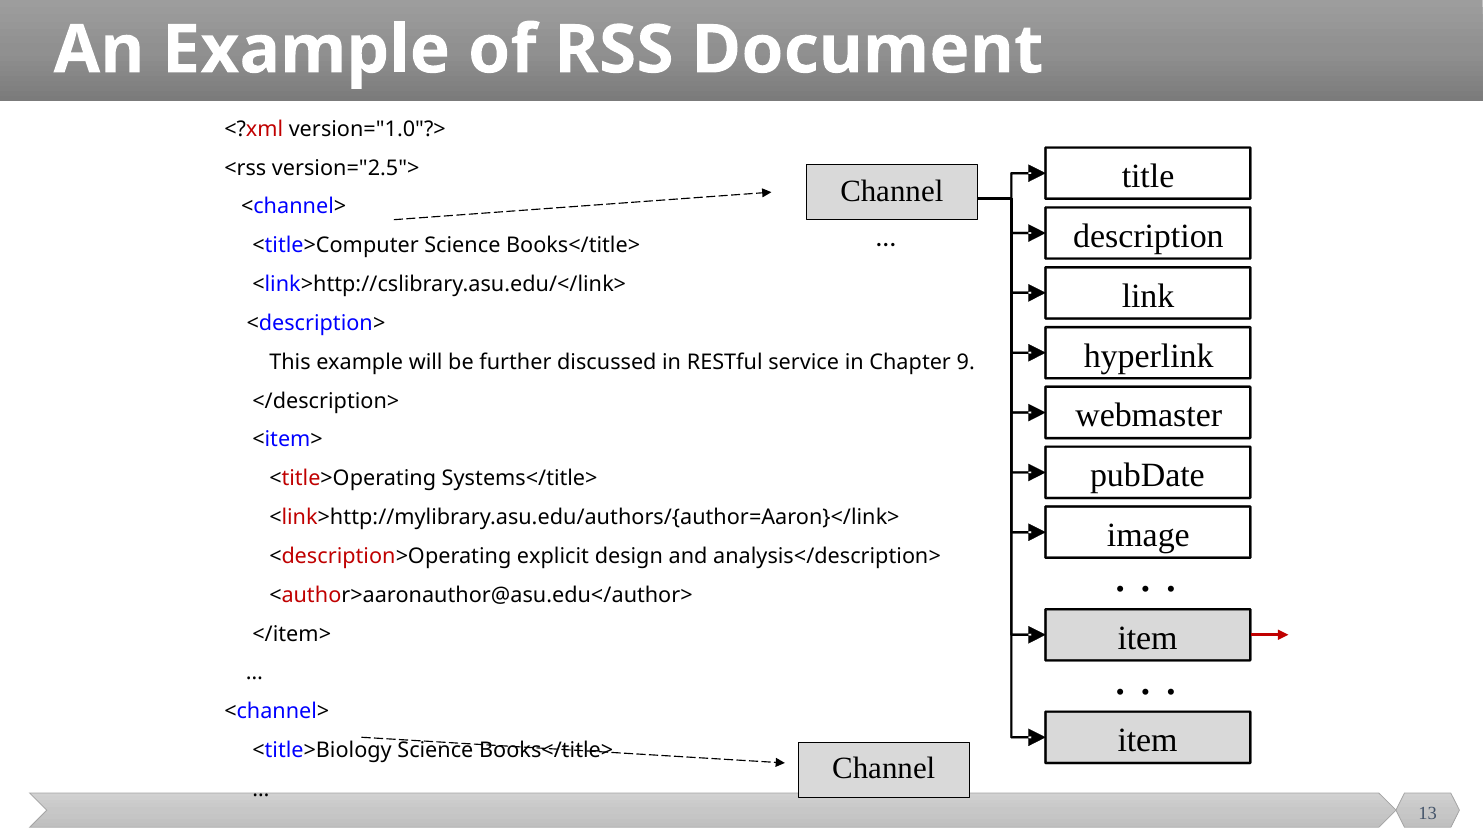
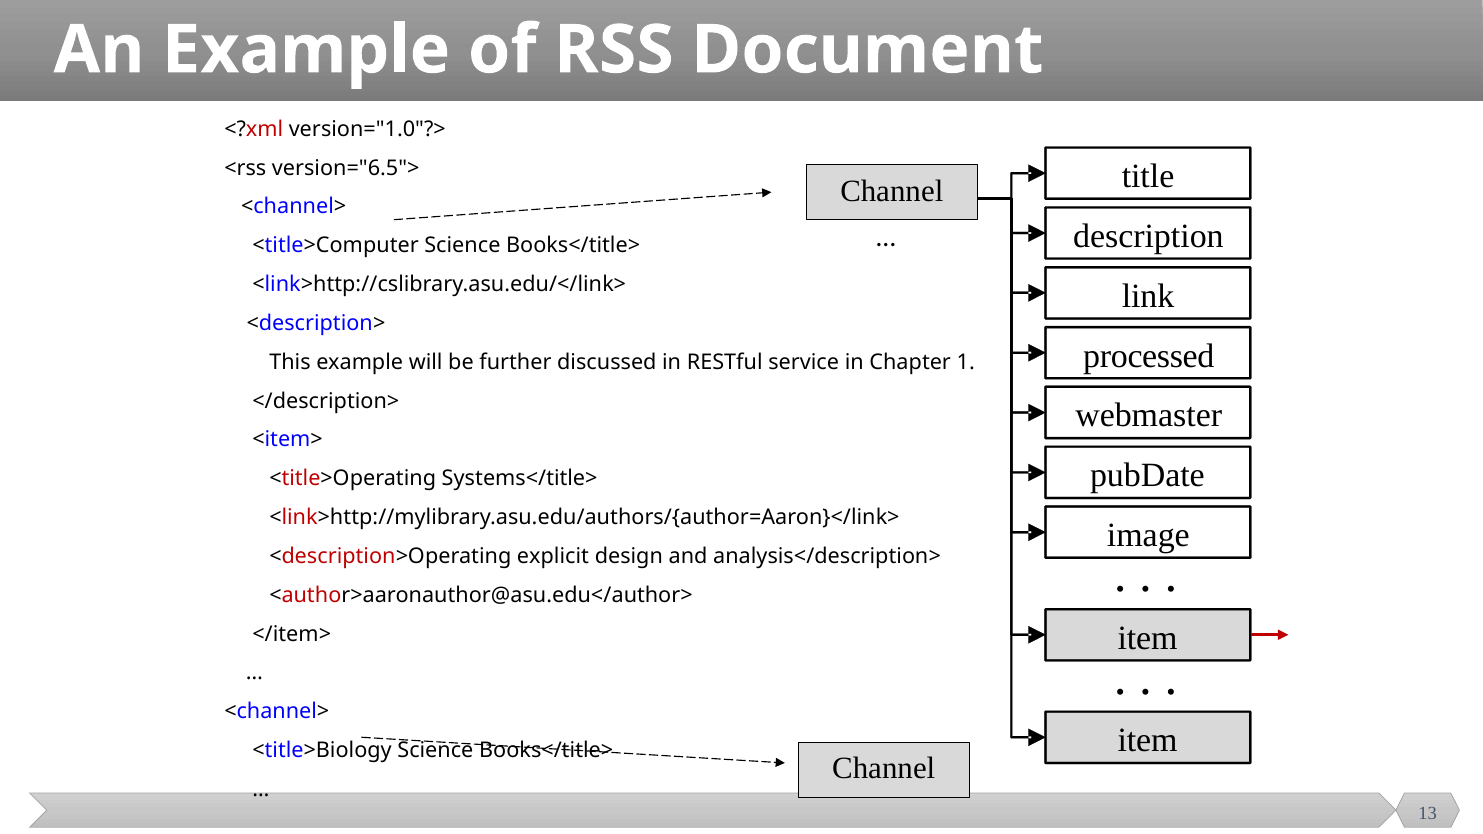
version="2.5">: version="2.5"> -> version="6.5"> (346, 168)
hyperlink: hyperlink -> processed (1149, 356)
9: 9 -> 1 (966, 362)
